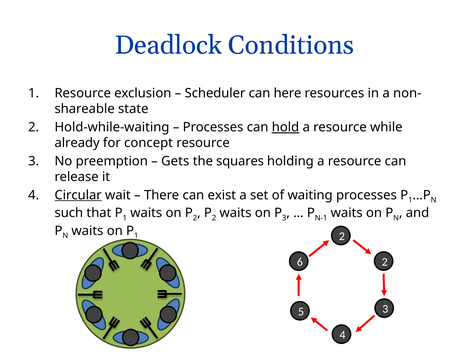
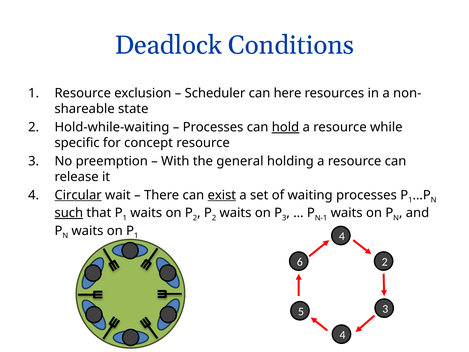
already: already -> specific (77, 143)
Gets: Gets -> With (175, 161)
squares: squares -> general (240, 161)
exist underline: none -> present (222, 195)
such underline: none -> present (69, 213)
2: 2 -> 4 (342, 236)
